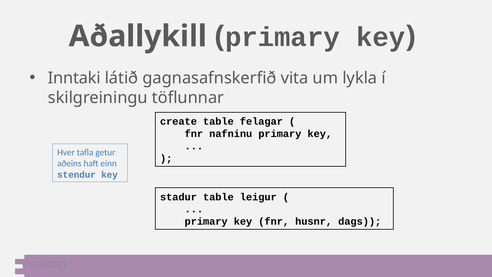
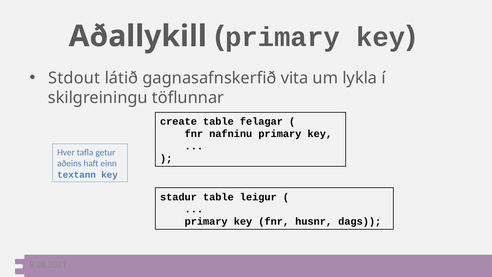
Inntaki: Inntaki -> Stdout (74, 78)
stendur: stendur -> textann (77, 174)
